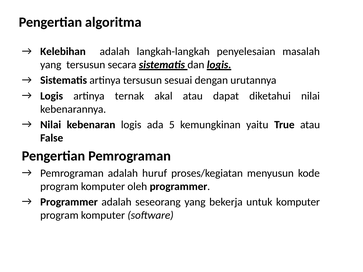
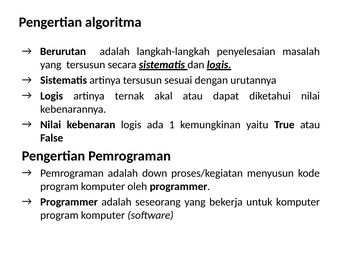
Kelebihan: Kelebihan -> Berurutan (63, 52)
5: 5 -> 1 (172, 125)
huruf: huruf -> down (155, 173)
